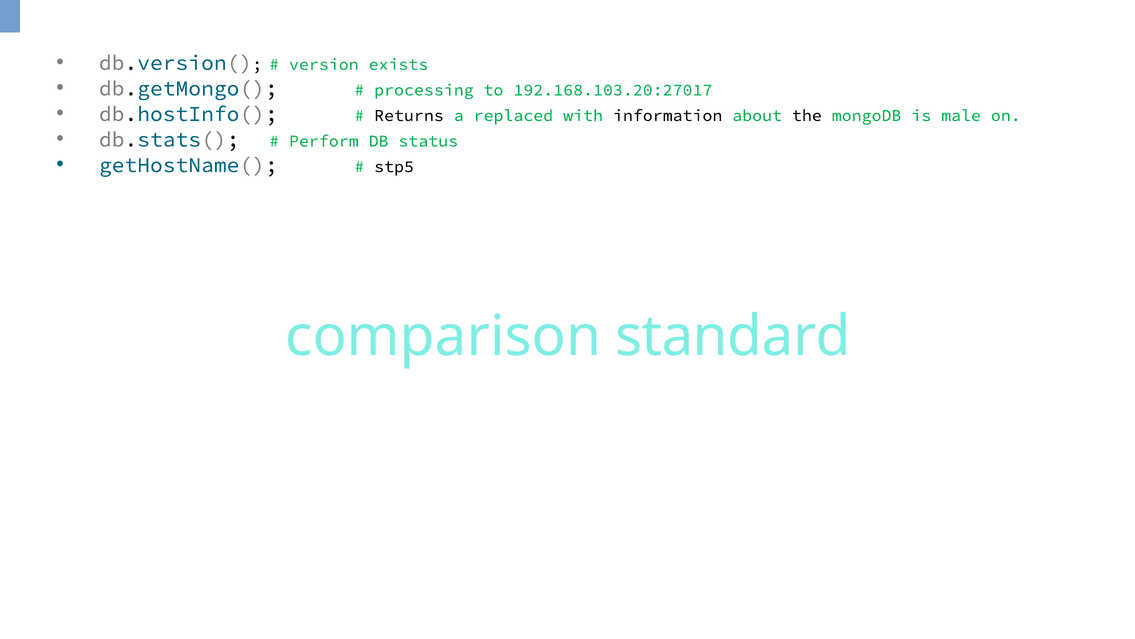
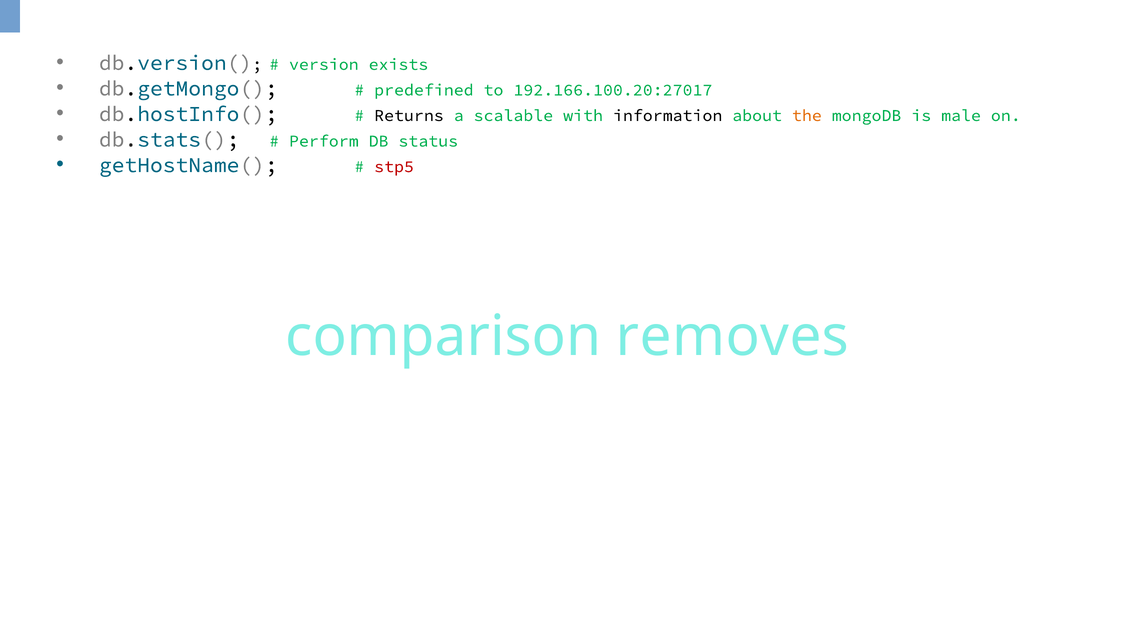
processing: processing -> predefined (424, 90)
192.168.103.20:27017: 192.168.103.20:27017 -> 192.166.100.20:27017 (613, 90)
replaced: replaced -> scalable (513, 115)
the colour: black -> orange (807, 115)
stp5 colour: black -> red (394, 166)
standard: standard -> removes (733, 336)
